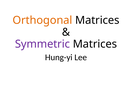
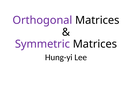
Orthogonal colour: orange -> purple (42, 20)
